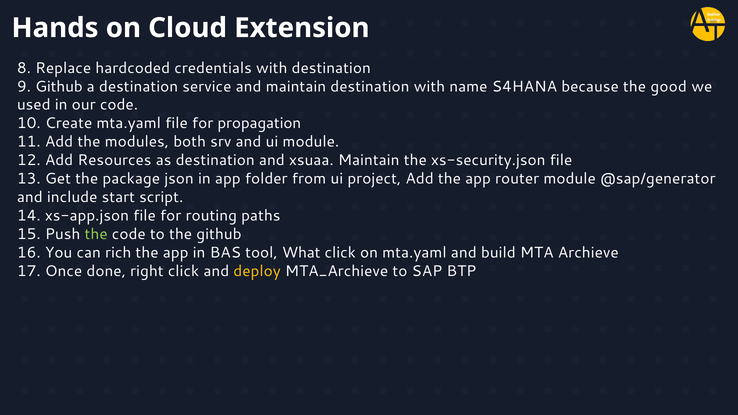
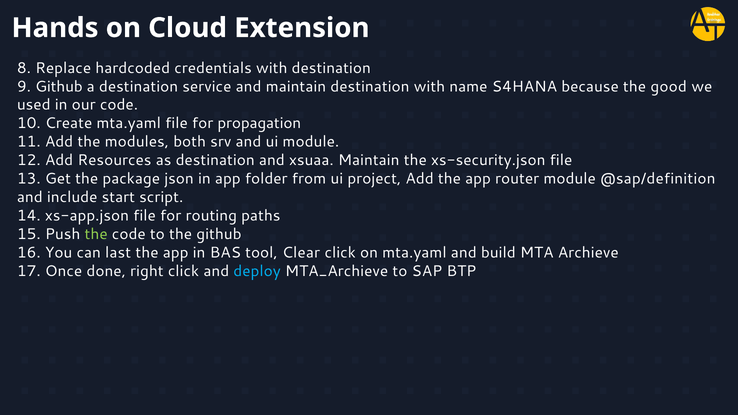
@sap/generator: @sap/generator -> @sap/definition (658, 179)
rich: rich -> last (118, 253)
What: What -> Clear (301, 253)
deploy colour: yellow -> light blue (257, 271)
